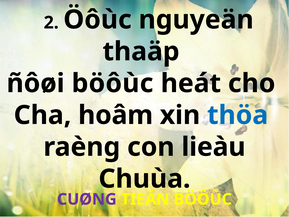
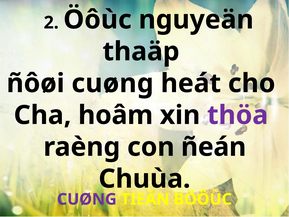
ñôøi böôùc: böôùc -> cuøng (113, 83)
thöa colour: blue -> purple (238, 115)
lieàu: lieàu -> ñeán (214, 147)
